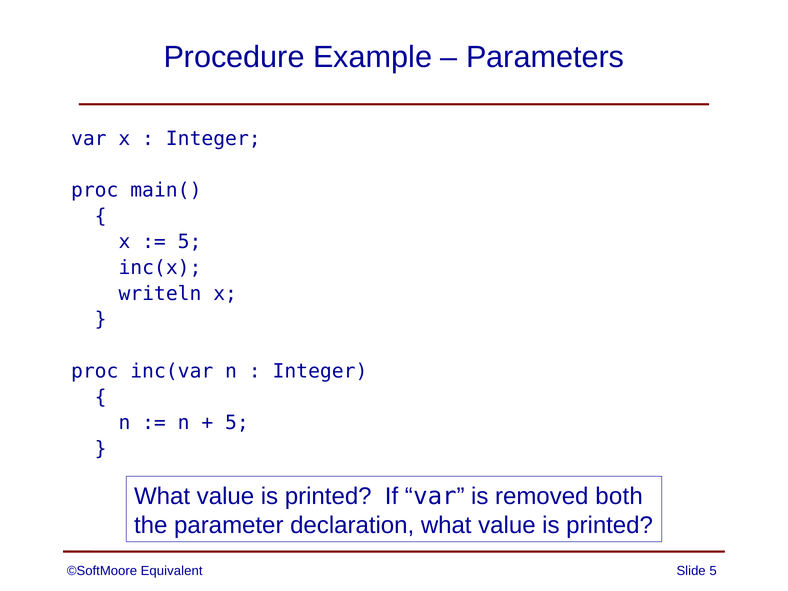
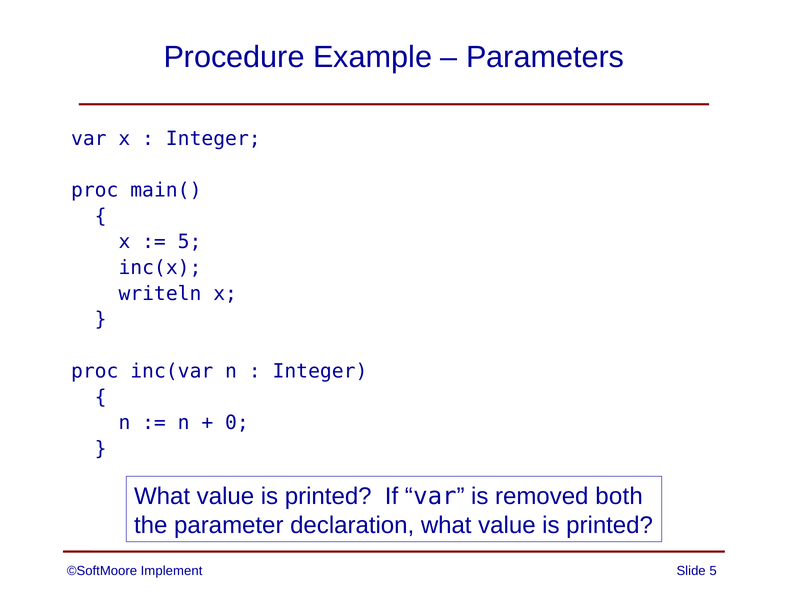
5: 5 -> 0 (237, 423)
Equivalent: Equivalent -> Implement (172, 571)
